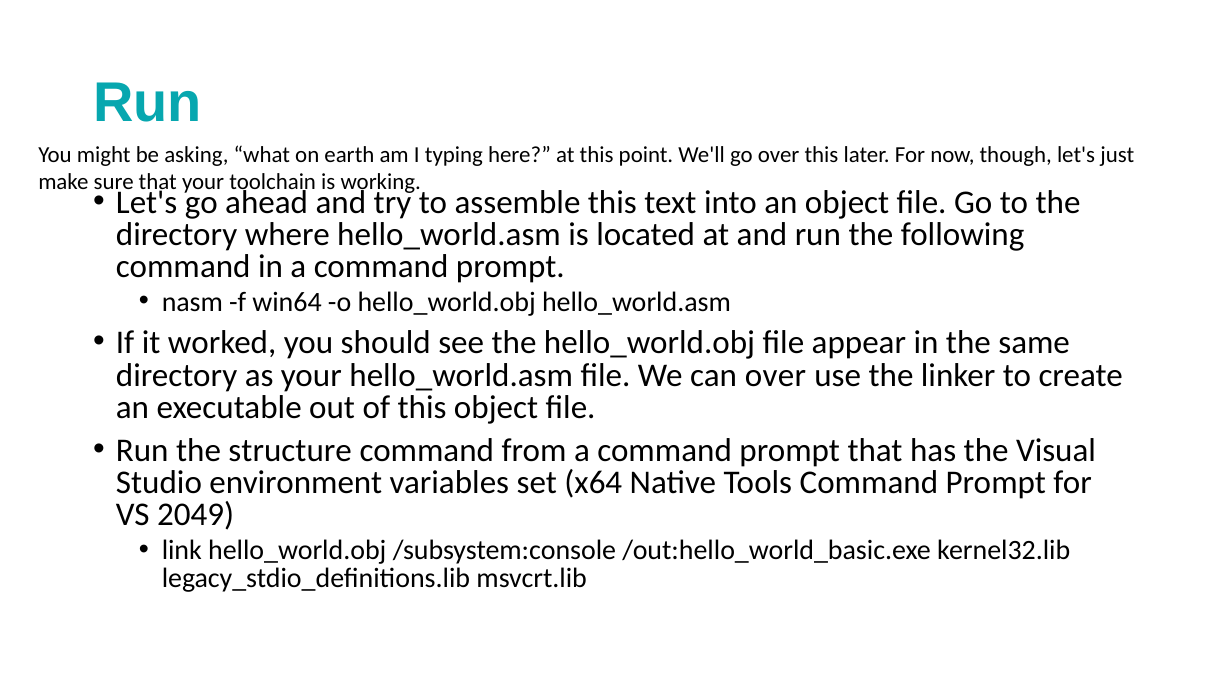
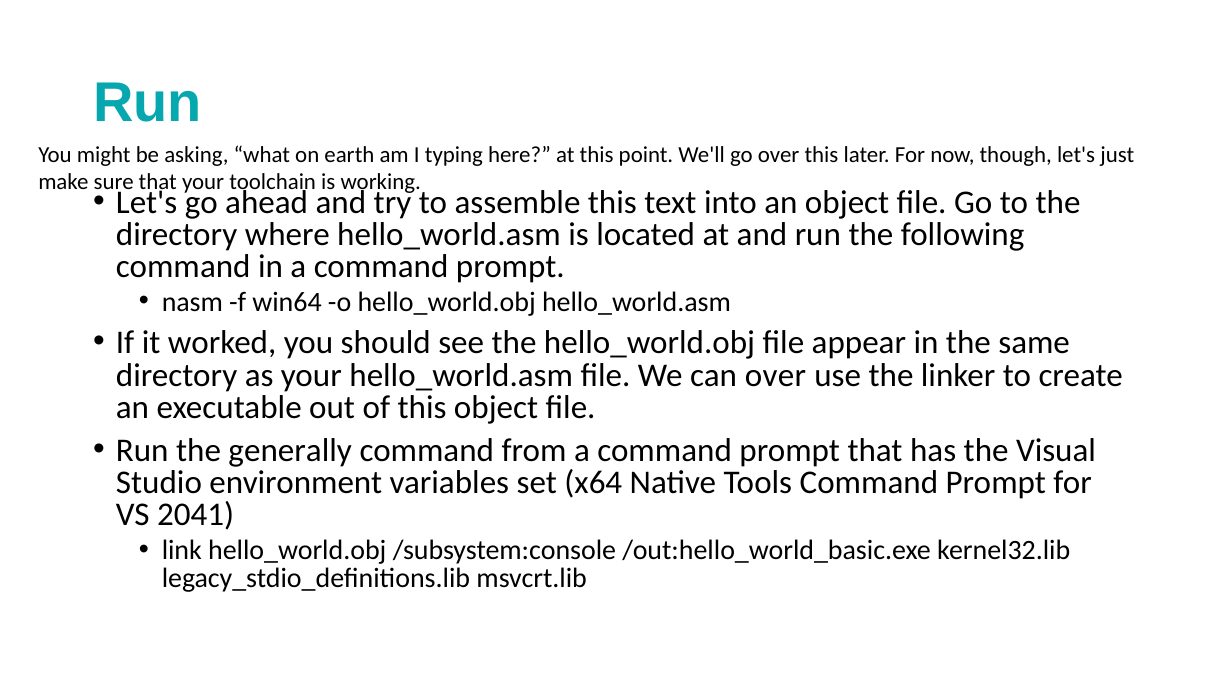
structure: structure -> generally (290, 451)
2049: 2049 -> 2041 (196, 515)
